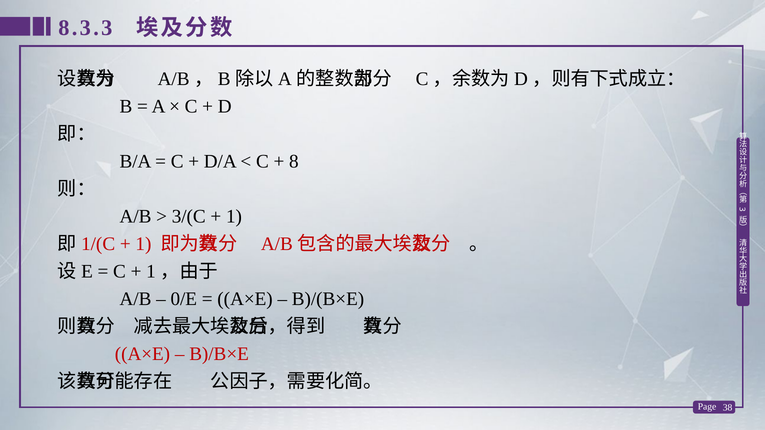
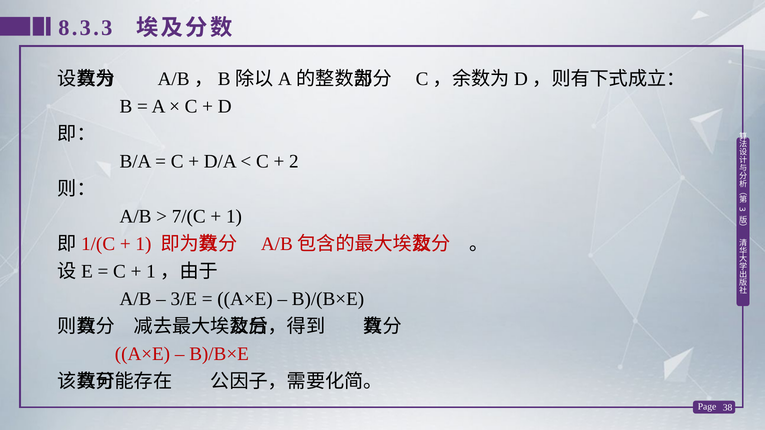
8: 8 -> 2 (294, 161)
3/(C: 3/(C -> 7/(C (189, 217)
0/E: 0/E -> 3/E (184, 299)
